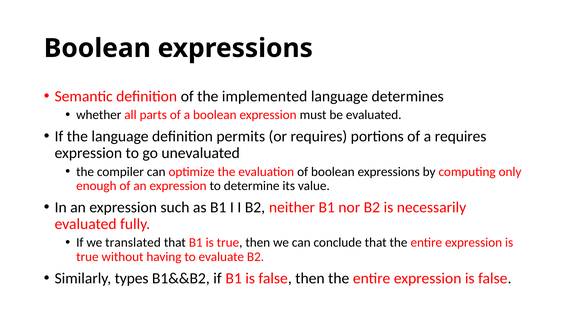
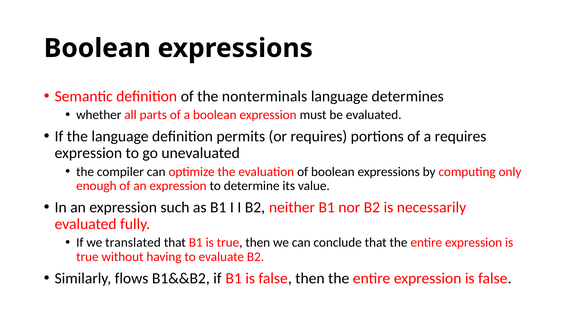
implemented: implemented -> nonterminals (265, 97)
types: types -> flows (132, 279)
